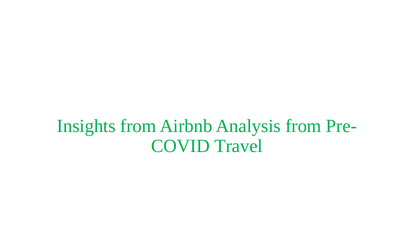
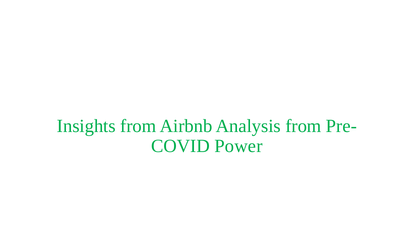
Travel: Travel -> Power (238, 146)
